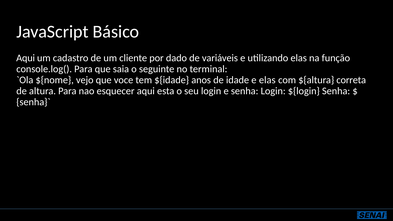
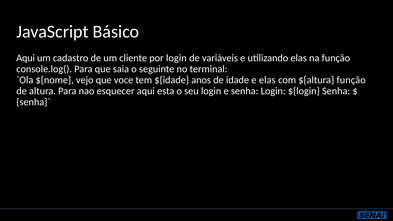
por dado: dado -> login (176, 58)
${altura correta: correta -> função (351, 80)
